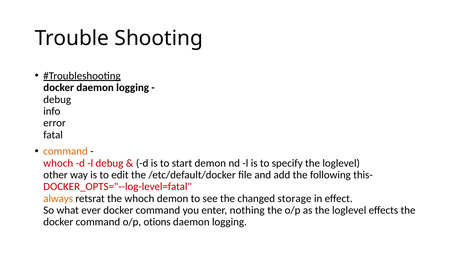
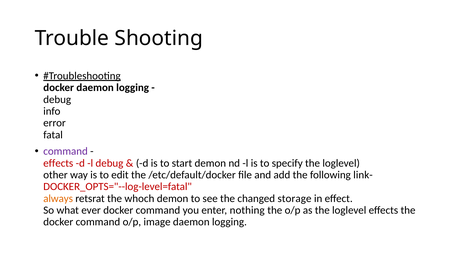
command colour: orange -> purple (66, 152)
whoch: whoch -> effects (58, 163)
this-: this- -> link- (363, 175)
otions: otions -> image (157, 222)
